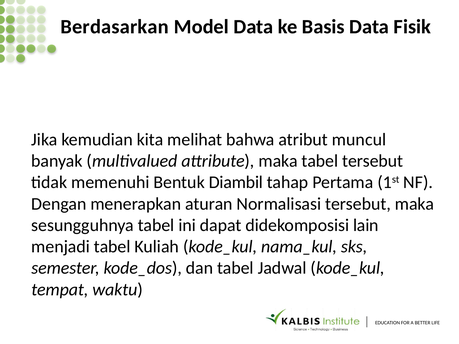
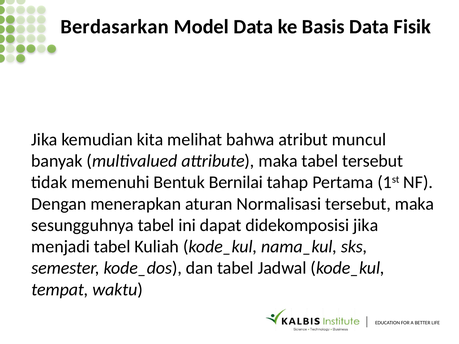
Diambil: Diambil -> Bernilai (236, 183)
didekomposisi lain: lain -> jika (366, 225)
